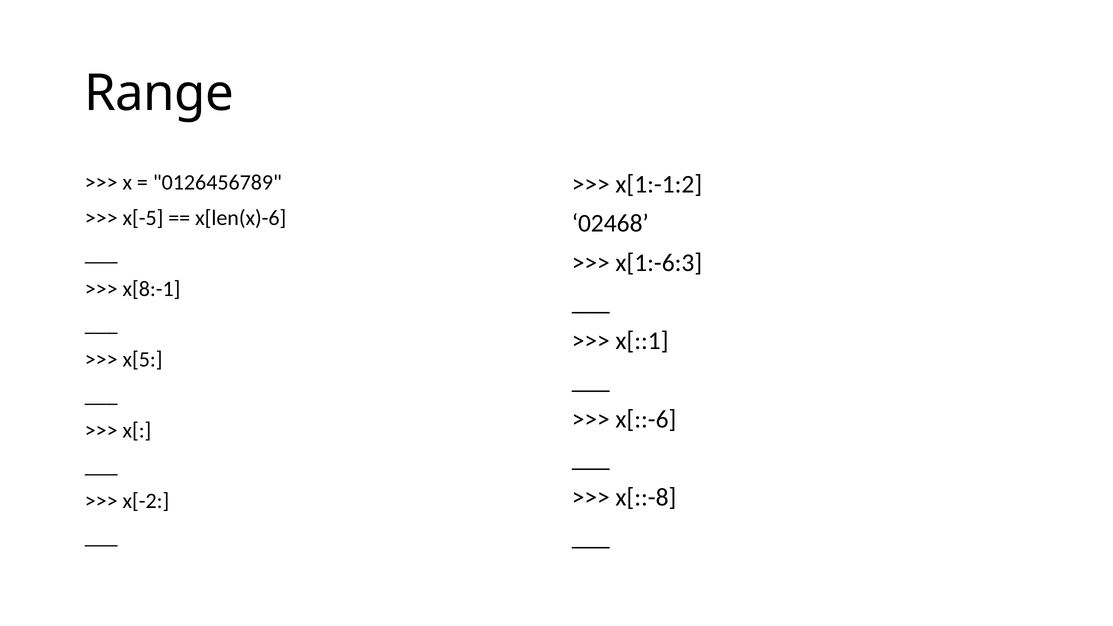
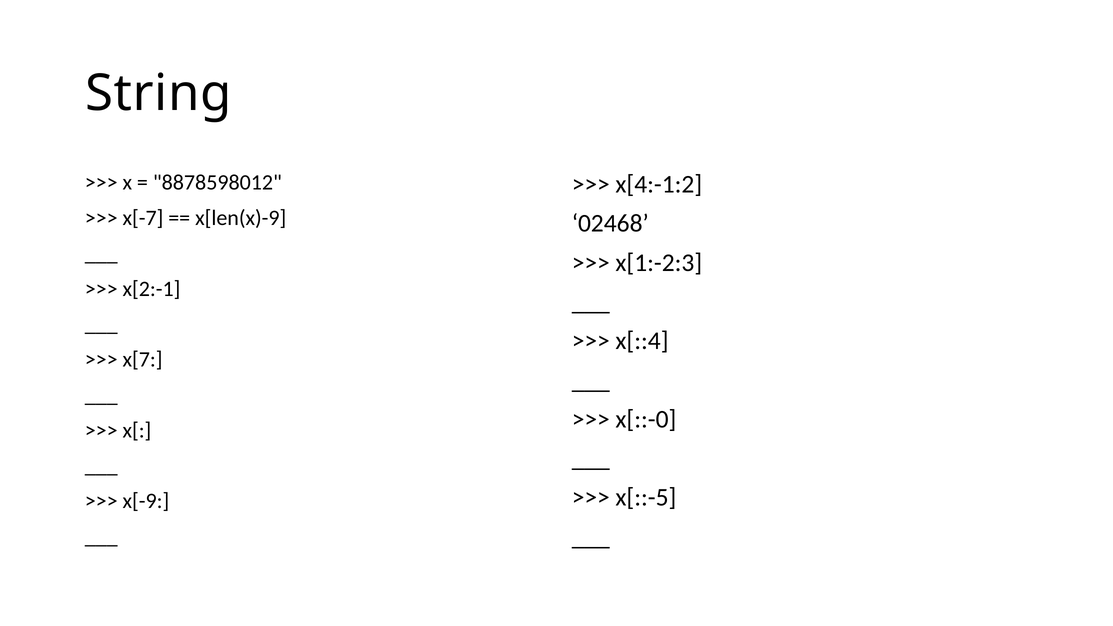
Range: Range -> String (159, 93)
0126456789: 0126456789 -> 8878598012 (217, 183)
x[1:-1:2: x[1:-1:2 -> x[4:-1:2 (659, 184)
x[-5: x[-5 -> x[-7 (143, 218)
x[len(x)-6: x[len(x)-6 -> x[len(x)-9 (241, 218)
x[1:-6:3: x[1:-6:3 -> x[1:-2:3 (659, 263)
x[8:-1: x[8:-1 -> x[2:-1 (151, 289)
x[::1: x[::1 -> x[::4 (642, 341)
x[5: x[5 -> x[7 (143, 360)
x[::-6: x[::-6 -> x[::-0 (646, 419)
x[::-8: x[::-8 -> x[::-5 (646, 498)
x[-2: x[-2 -> x[-9 (146, 501)
